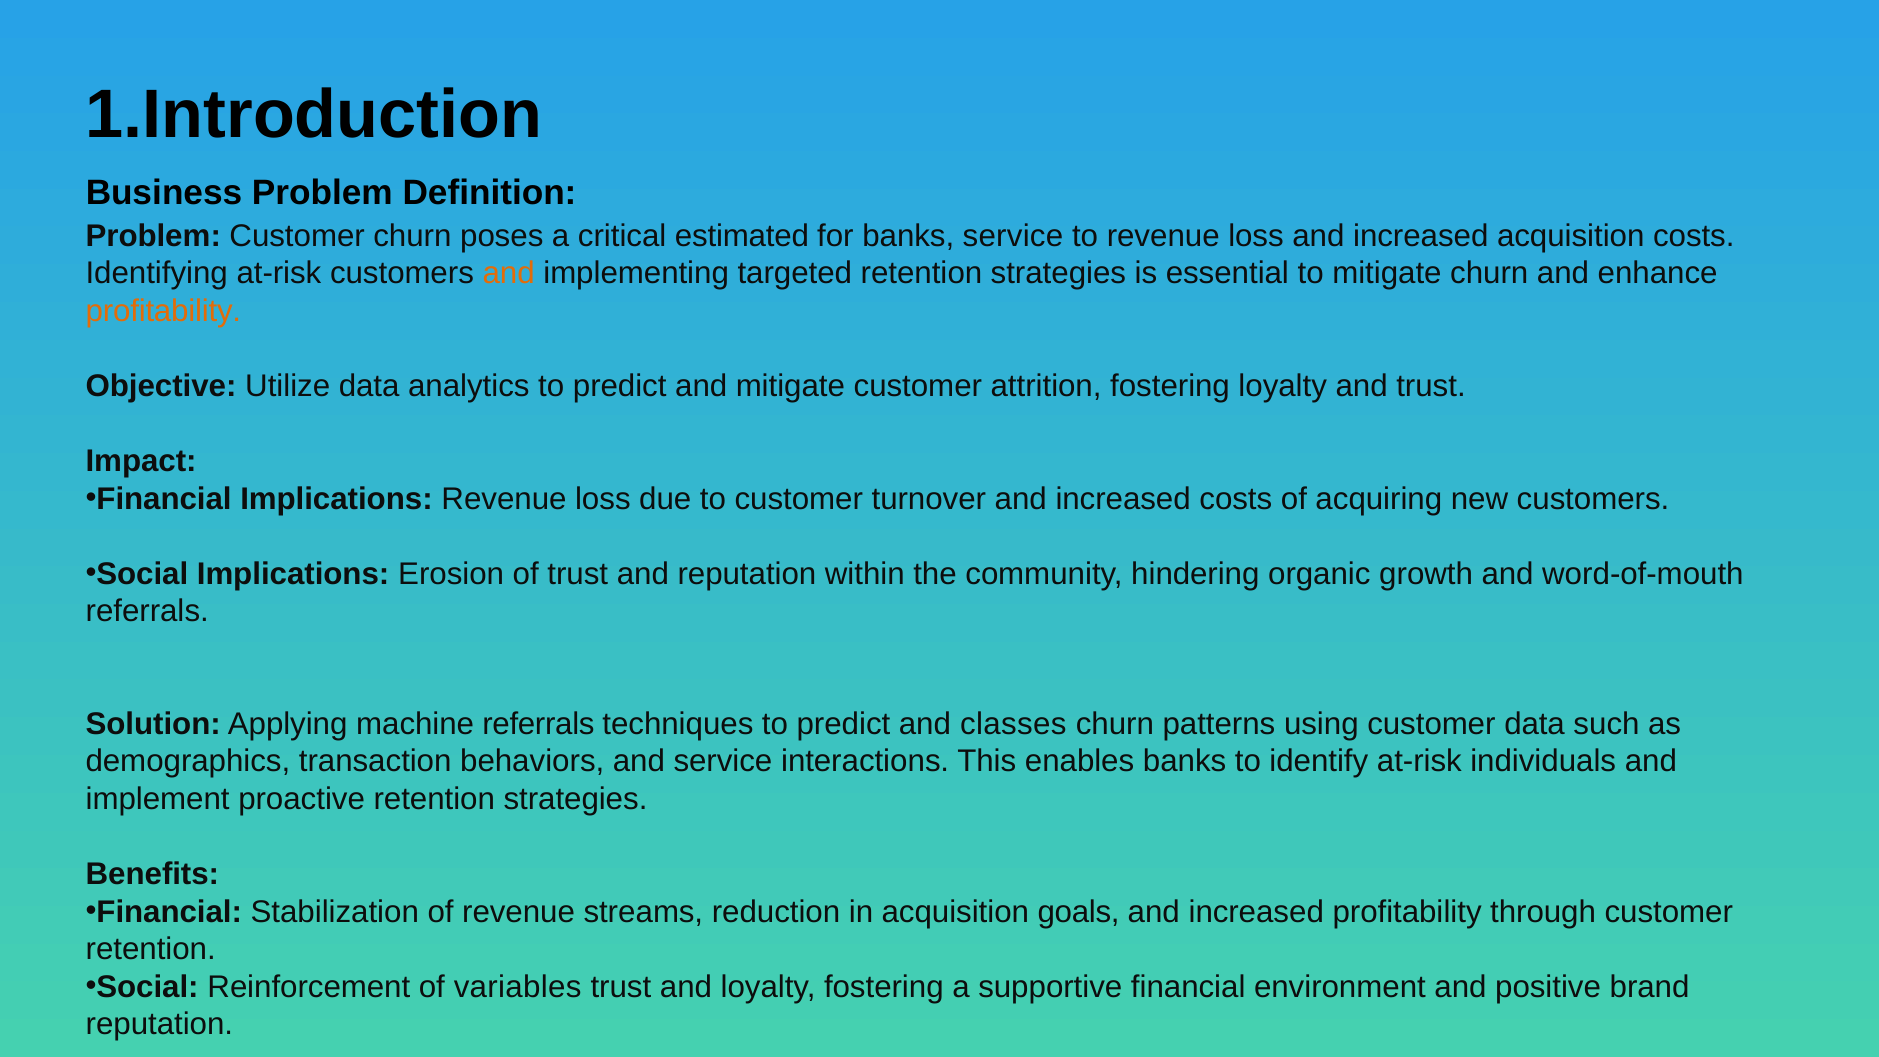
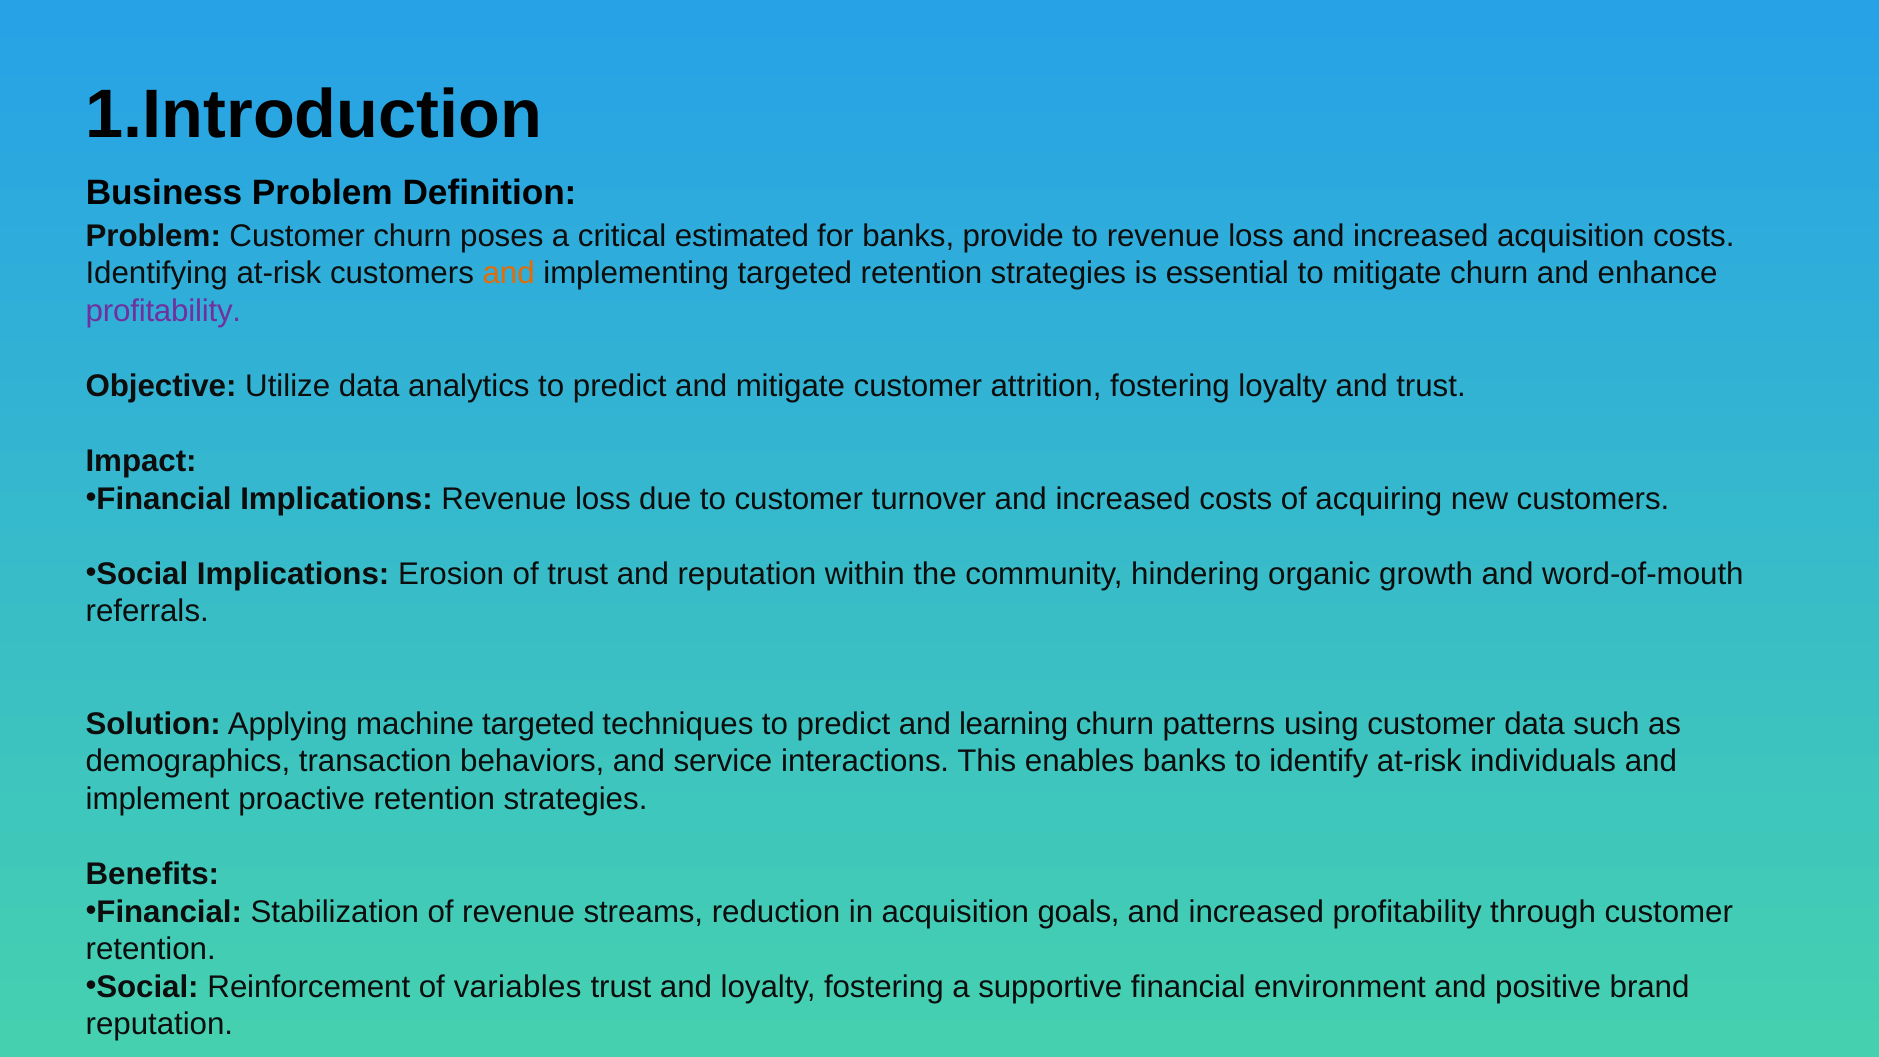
banks service: service -> provide (1013, 236)
profitability colour: orange -> purple (163, 311)
machine referrals: referrals -> targeted (538, 724)
classes: classes -> learning (1014, 724)
